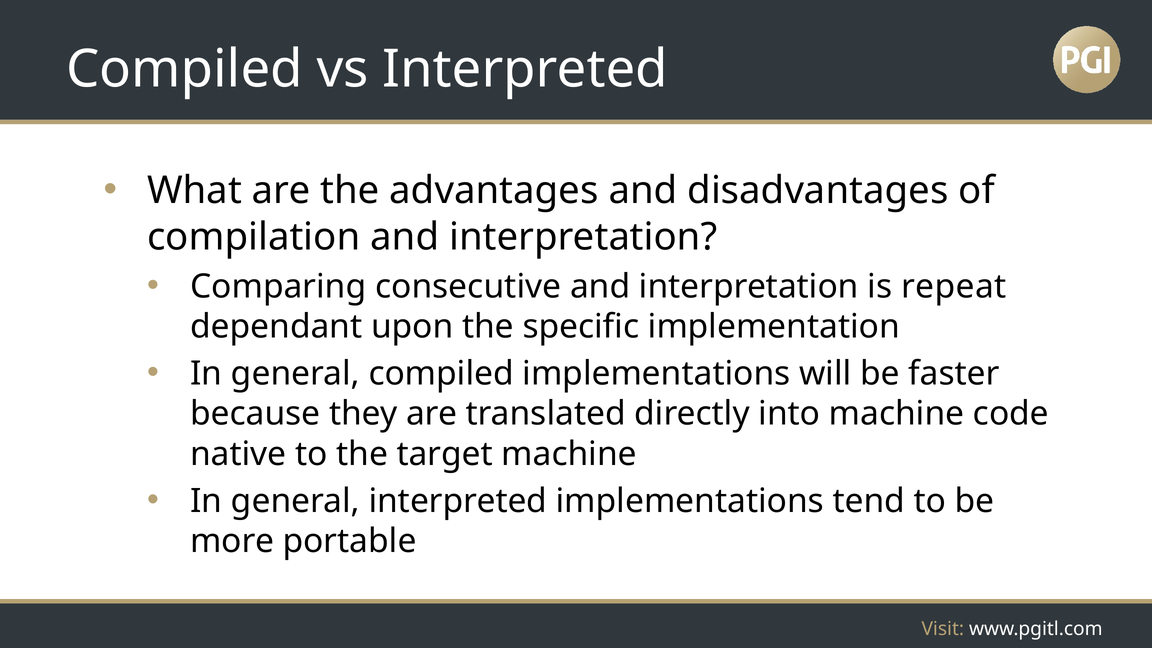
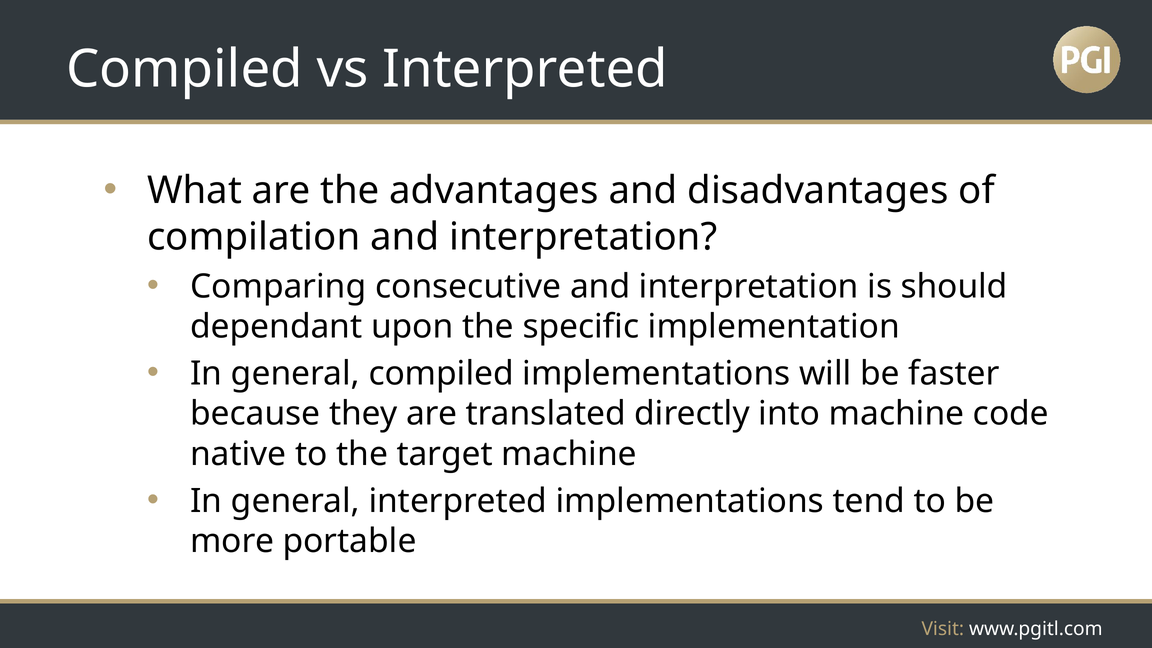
repeat: repeat -> should (954, 286)
